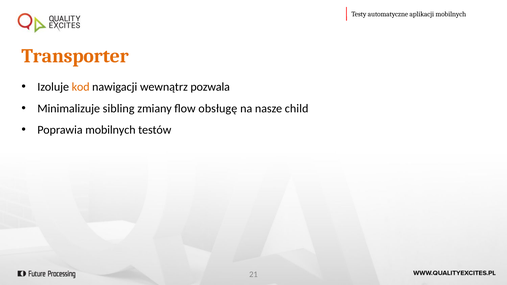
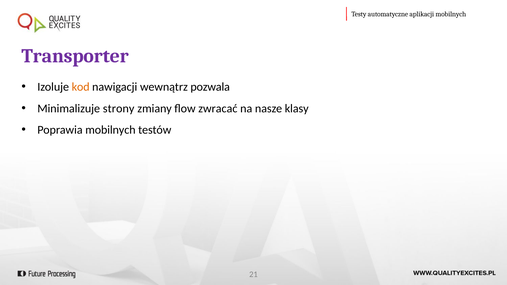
Transporter colour: orange -> purple (75, 56)
sibling: sibling -> strony (119, 108)
obsługę: obsługę -> zwracać (218, 108)
child: child -> klasy (297, 108)
